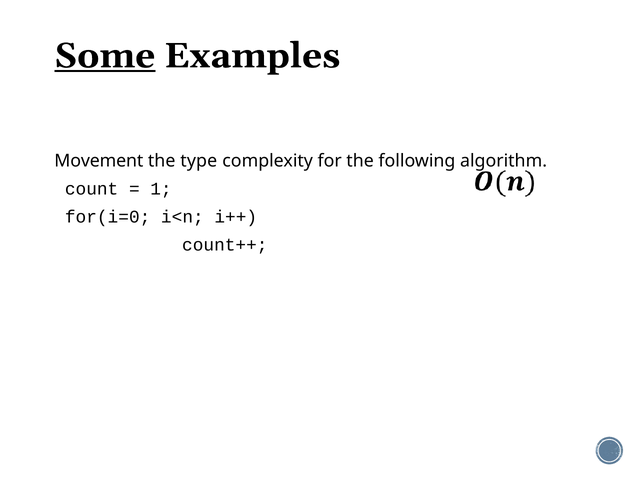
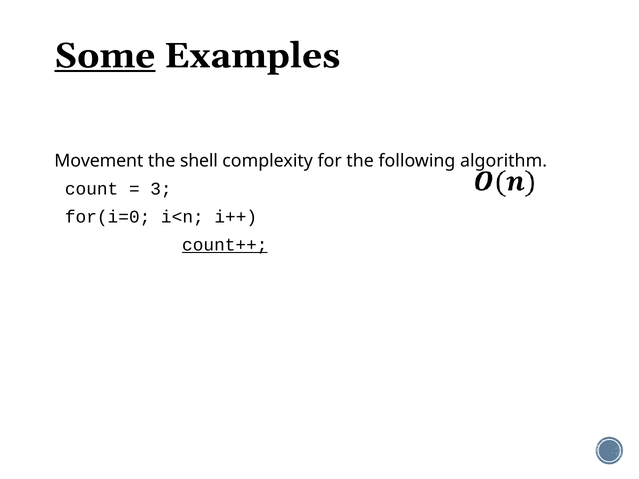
type: type -> shell (199, 161)
1: 1 -> 3 (161, 189)
count++ underline: none -> present (225, 245)
